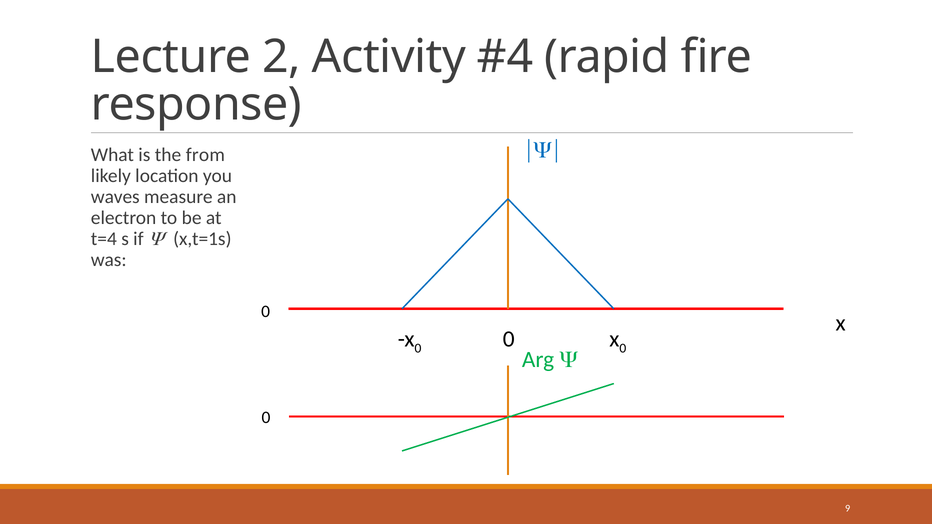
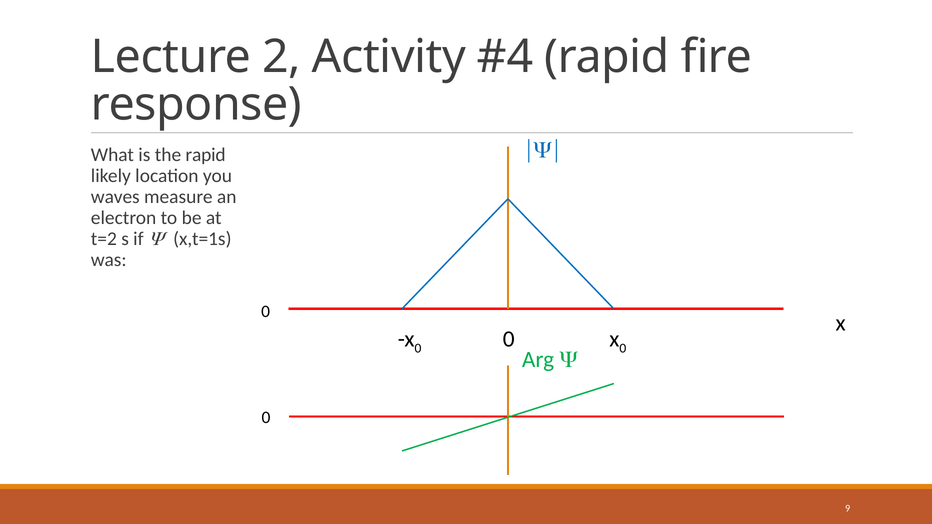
the from: from -> rapid (206, 155)
t=4: t=4 -> t=2 (104, 239)
